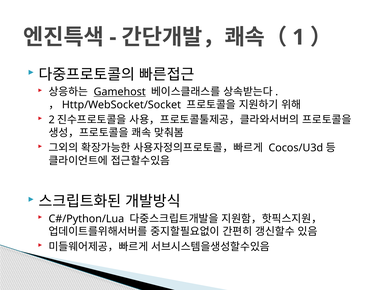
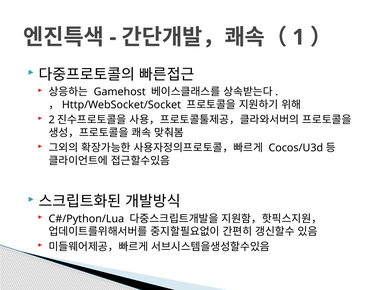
Gamehost underline: present -> none (120, 92)
